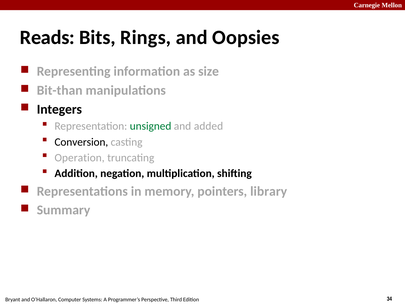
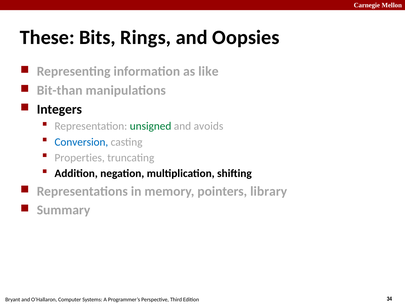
Reads: Reads -> These (47, 38)
size: size -> like (208, 71)
added: added -> avoids (209, 126)
Conversion colour: black -> blue (81, 142)
Operation: Operation -> Properties (80, 158)
